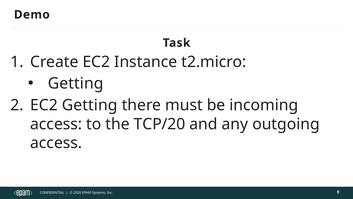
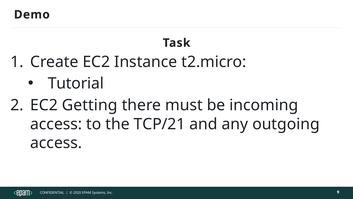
Getting: Getting -> Tutorial (76, 83)
TCP/20: TCP/20 -> TCP/21 (160, 124)
